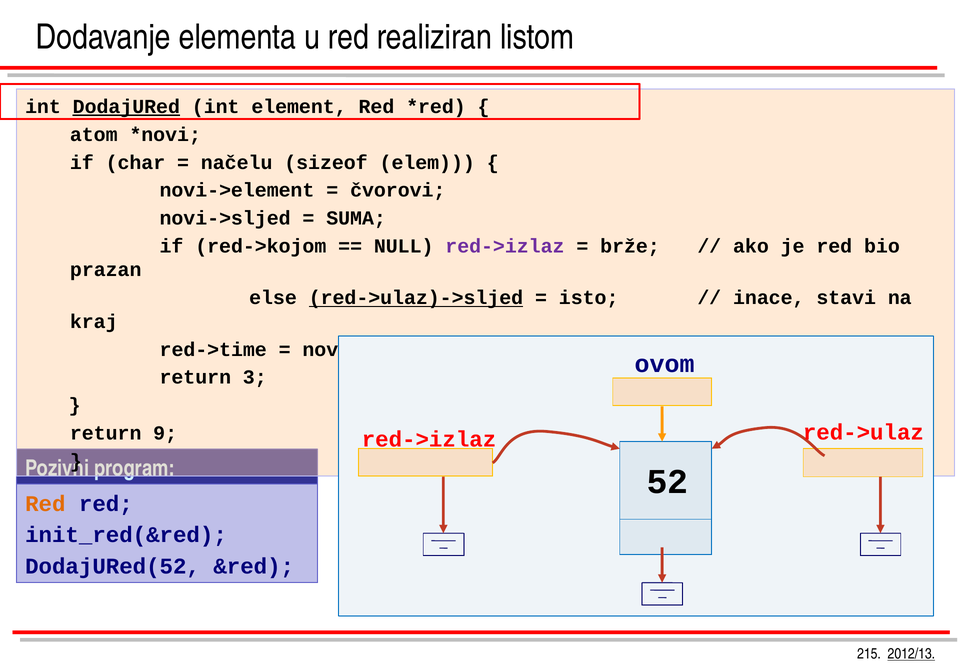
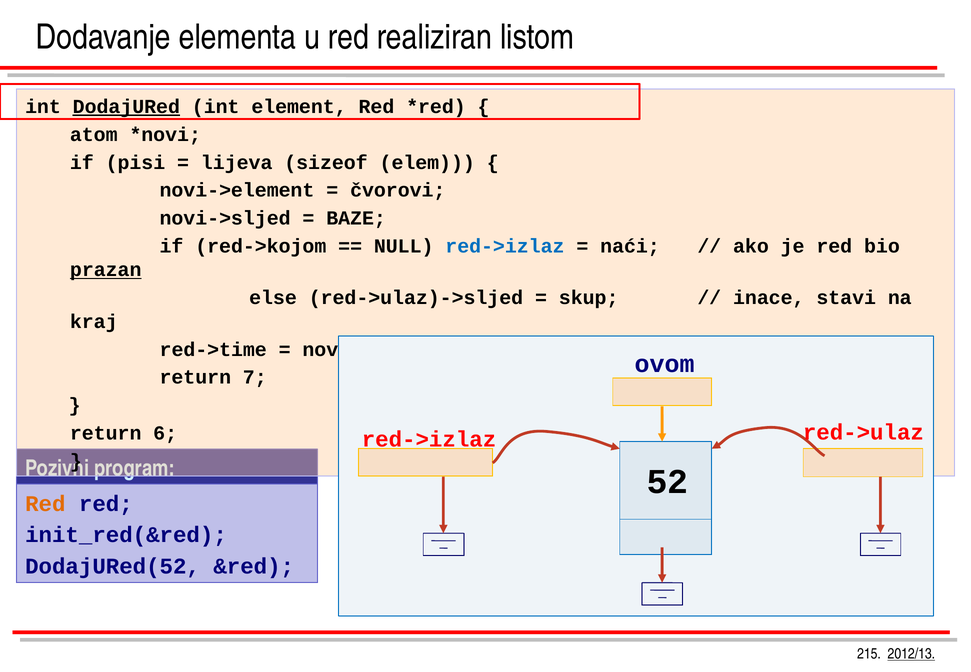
char: char -> pisi (135, 162)
načelu: načelu -> lijeva (237, 162)
SUMA: SUMA -> BAZE (356, 218)
red->izlaz colour: purple -> blue (505, 246)
brže: brže -> naći (630, 246)
prazan underline: none -> present (106, 270)
red->ulaz)->sljed underline: present -> none (416, 298)
isto: isto -> skup (589, 298)
3: 3 -> 7 (255, 378)
9: 9 -> 6 (165, 433)
